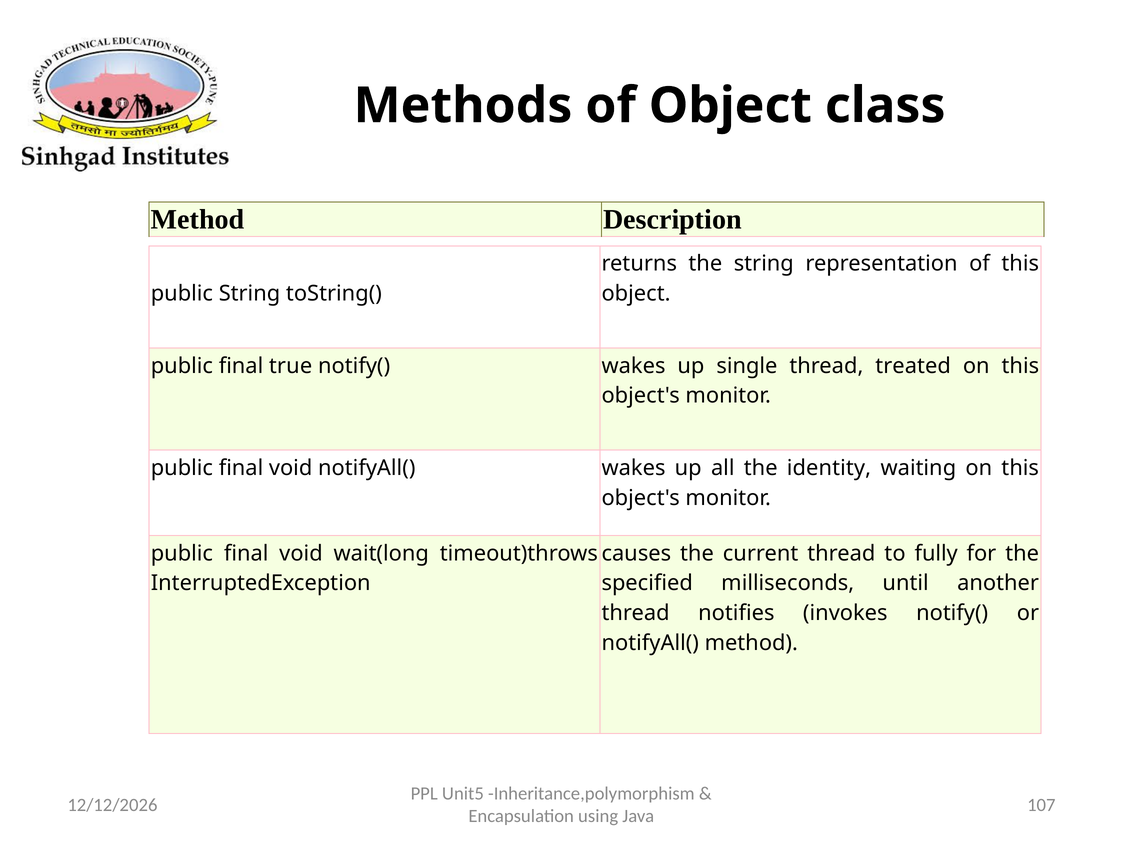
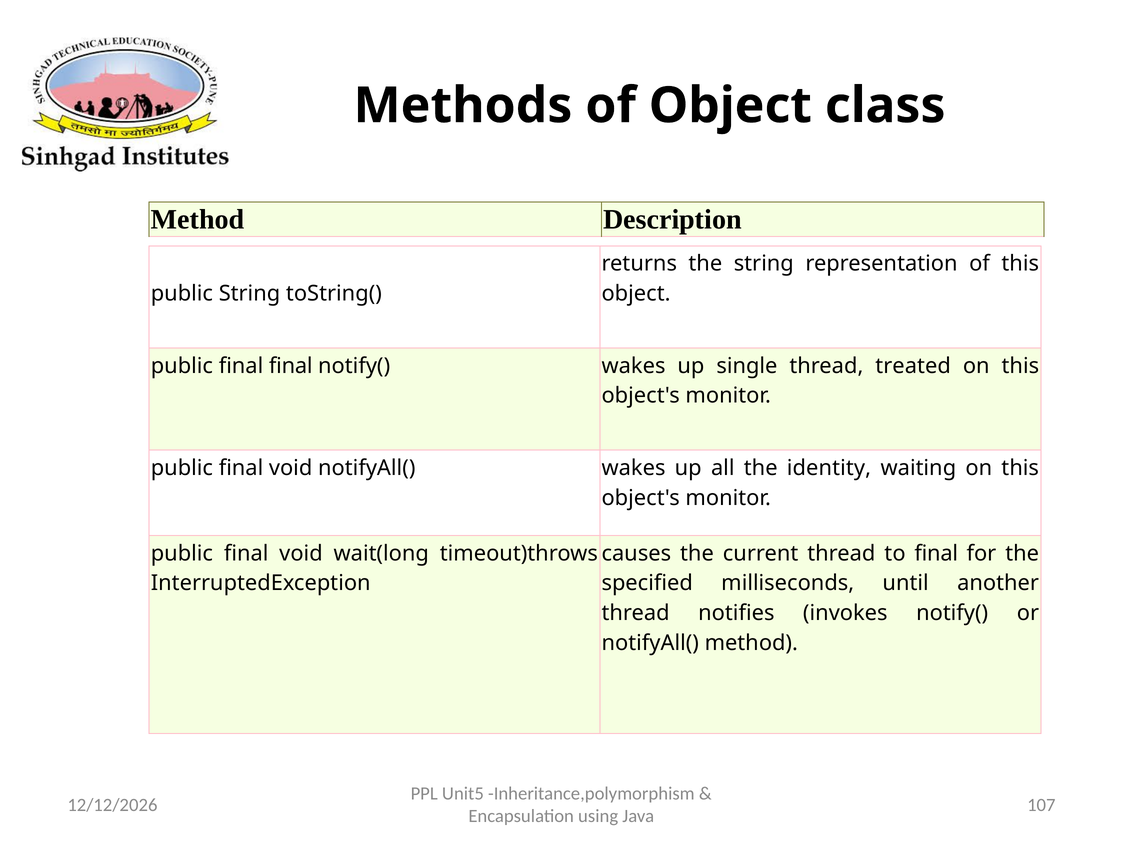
final true: true -> final (291, 366)
to fully: fully -> final (936, 553)
